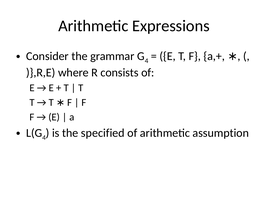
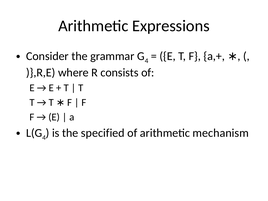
assumption: assumption -> mechanism (221, 133)
